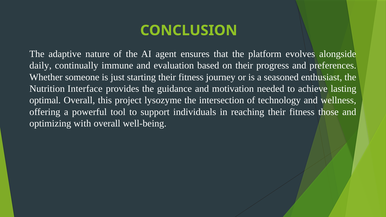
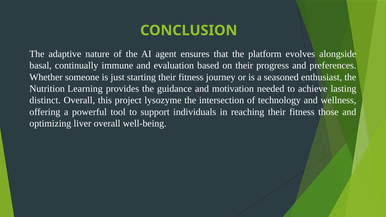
daily: daily -> basal (41, 66)
Interface: Interface -> Learning (85, 89)
optimal: optimal -> distinct (45, 100)
with: with -> liver (82, 123)
